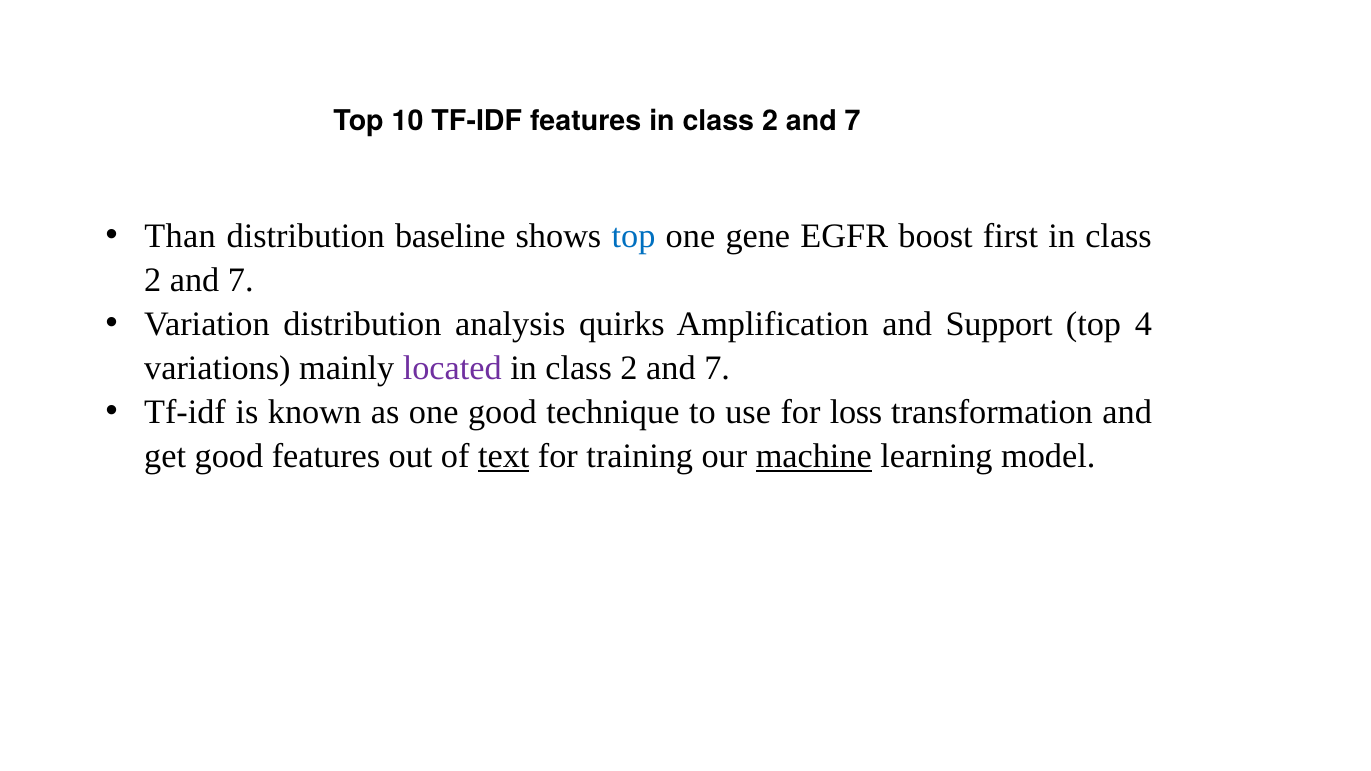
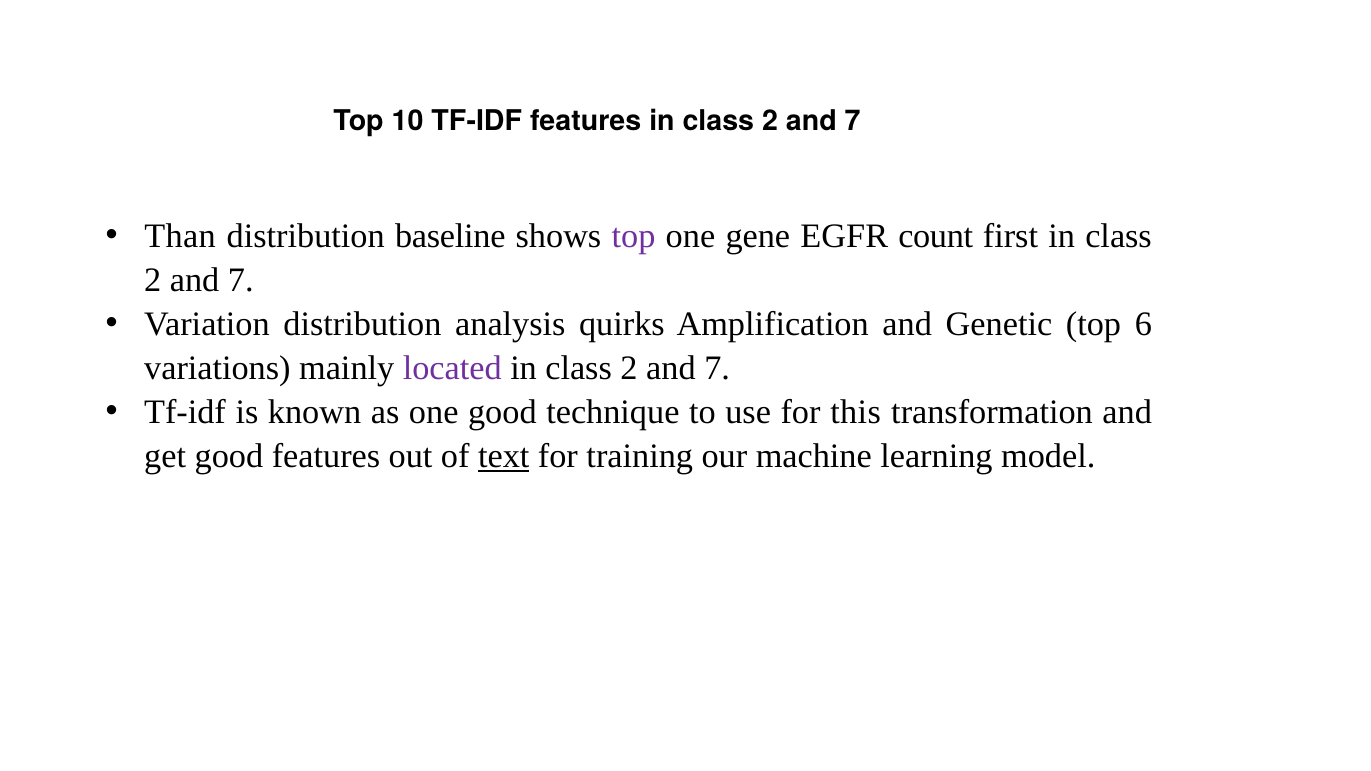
top colour: blue -> purple (633, 237)
boost: boost -> count (936, 237)
Support: Support -> Genetic (999, 325)
4: 4 -> 6 (1143, 325)
loss: loss -> this (856, 413)
machine underline: present -> none (814, 457)
